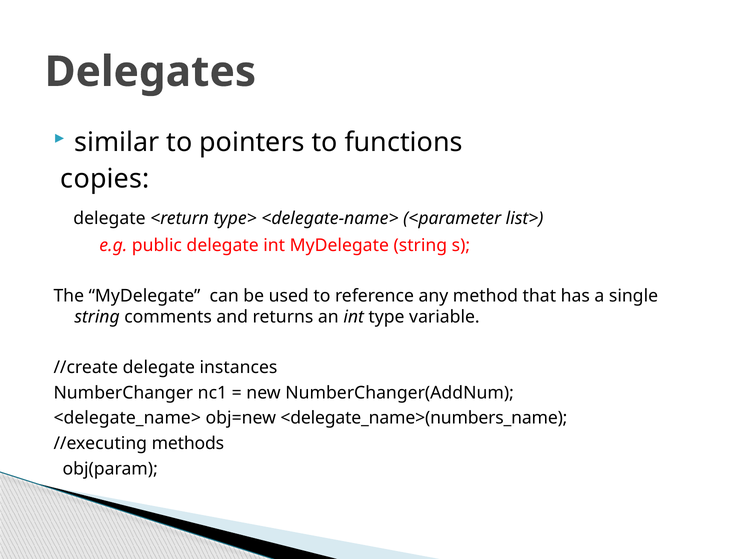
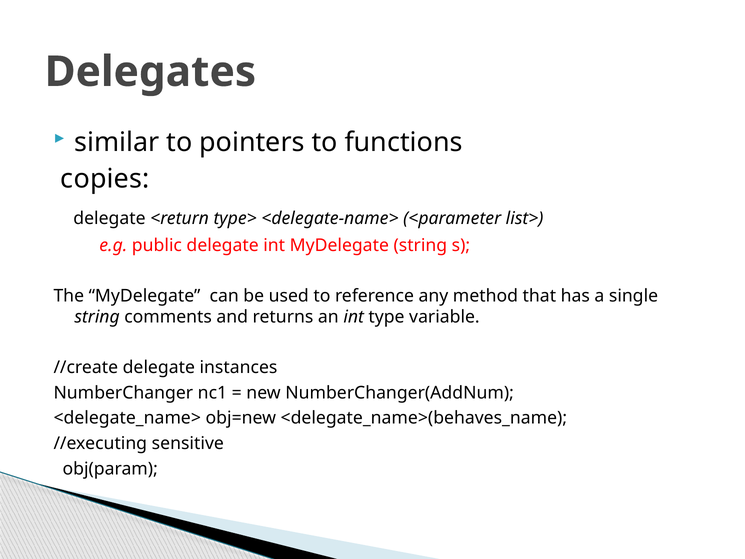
<delegate_name>(numbers_name: <delegate_name>(numbers_name -> <delegate_name>(behaves_name (424, 418)
methods: methods -> sensitive (188, 443)
